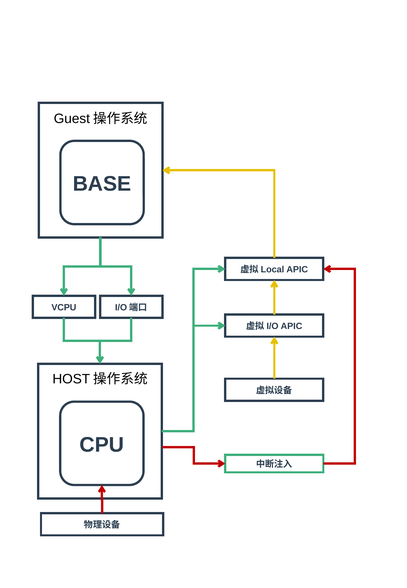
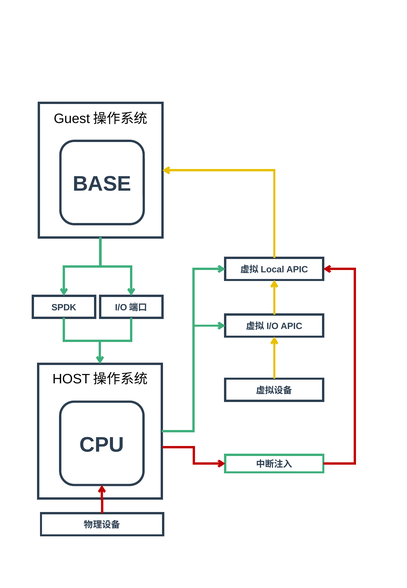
VCPU: VCPU -> SPDK (64, 307)
